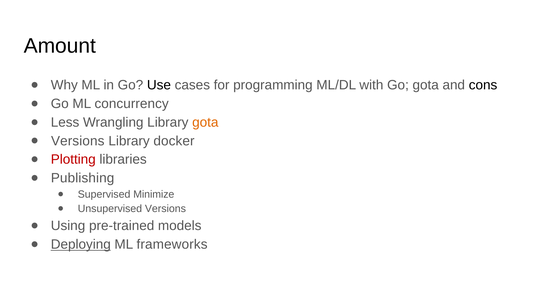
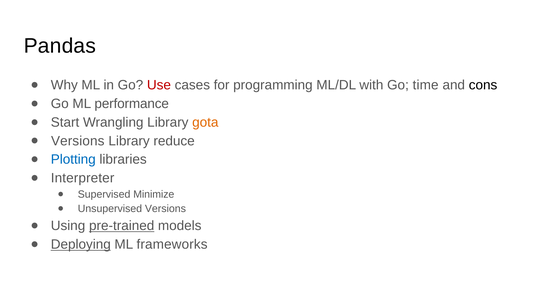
Amount: Amount -> Pandas (60, 46)
Use colour: black -> red (159, 85)
Go gota: gota -> time (426, 85)
concurrency: concurrency -> performance (132, 104)
Less: Less -> Start (65, 122)
docker: docker -> reduce (174, 141)
Plotting colour: red -> blue (73, 159)
Publishing: Publishing -> Interpreter (83, 178)
pre-trained underline: none -> present (122, 226)
